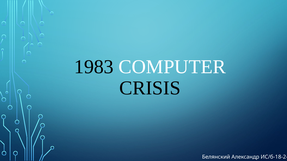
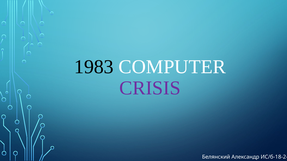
CRISIS colour: black -> purple (150, 88)
